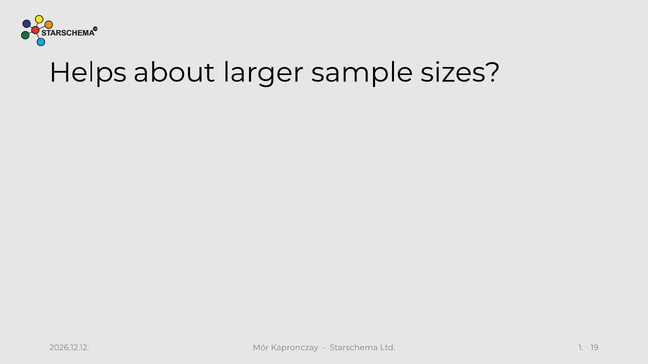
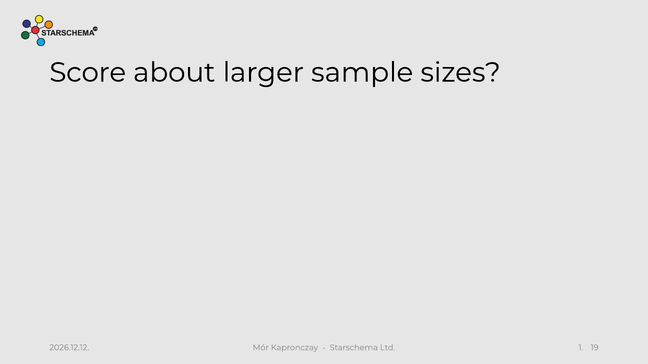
Helps: Helps -> Score (88, 73)
